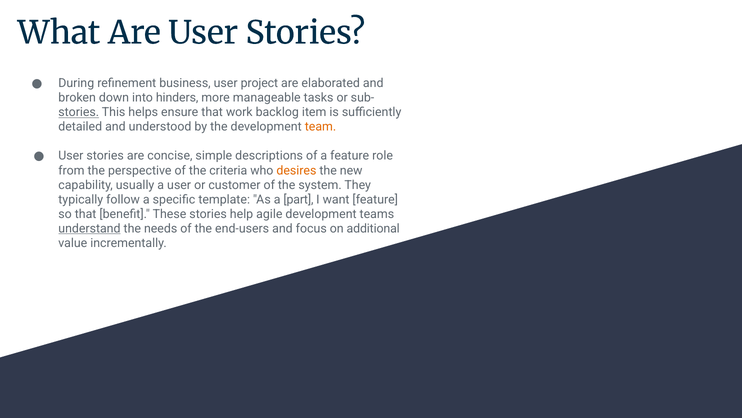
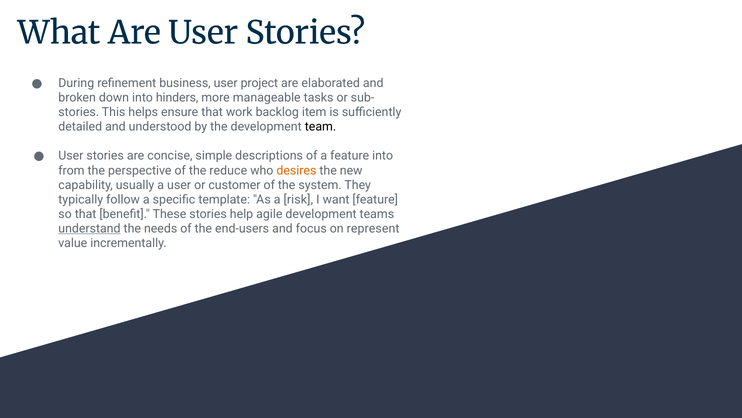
stories underline: present -> none (79, 112)
team colour: orange -> black (320, 127)
feature role: role -> into (383, 156)
criteria: criteria -> reduce (228, 170)
part: part -> risk (298, 199)
additional: additional -> represent (373, 228)
